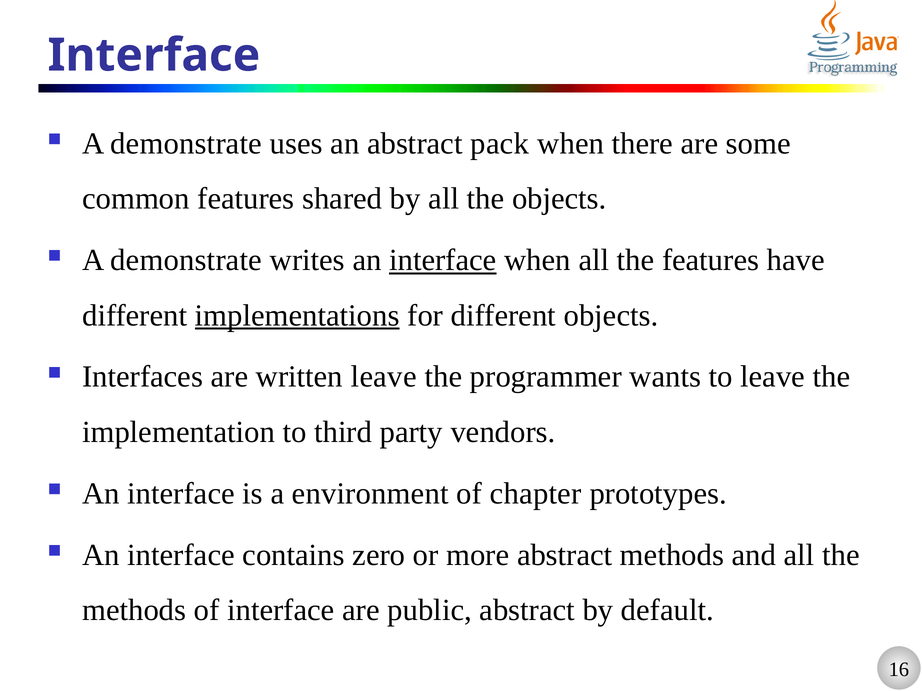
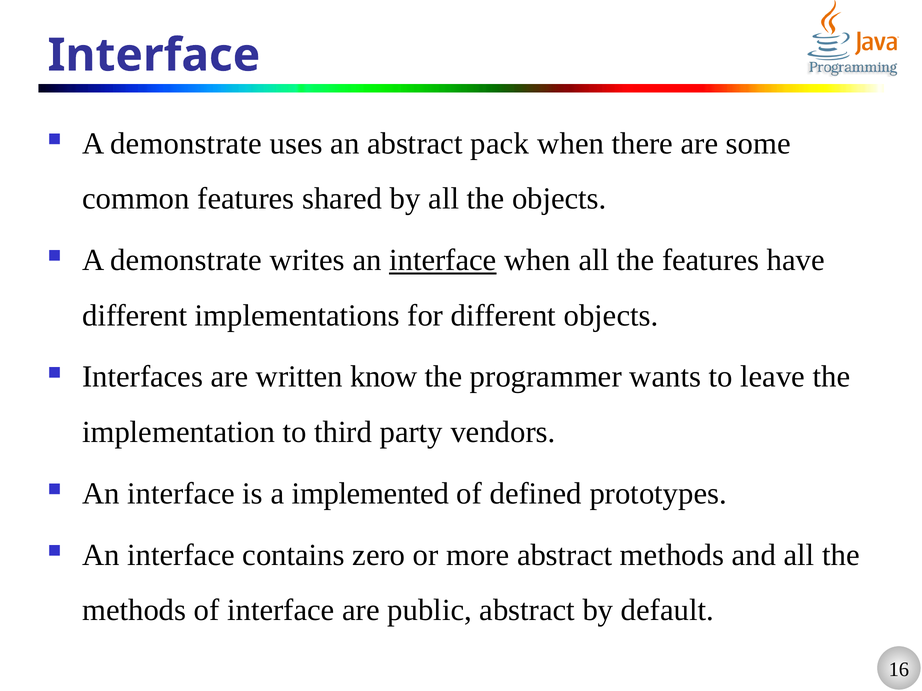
implementations underline: present -> none (297, 316)
written leave: leave -> know (384, 377)
environment: environment -> implemented (370, 494)
chapter: chapter -> defined (536, 494)
